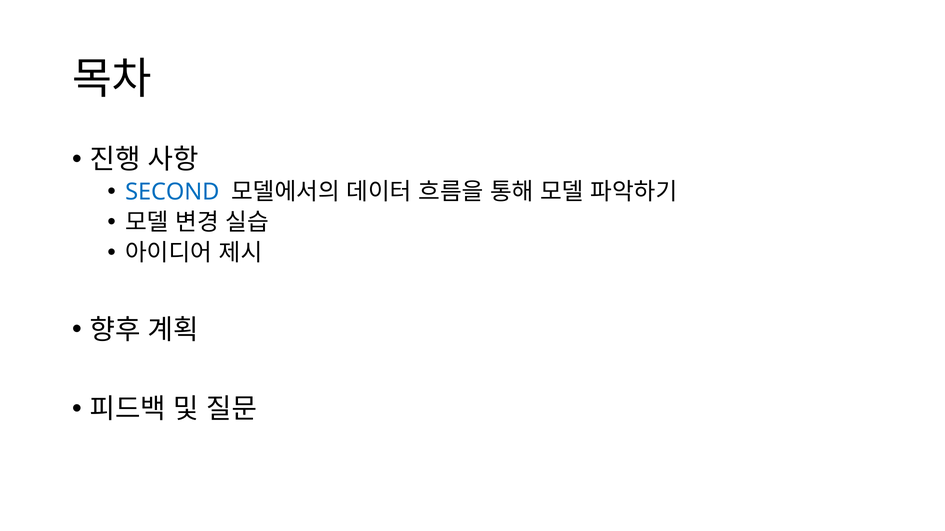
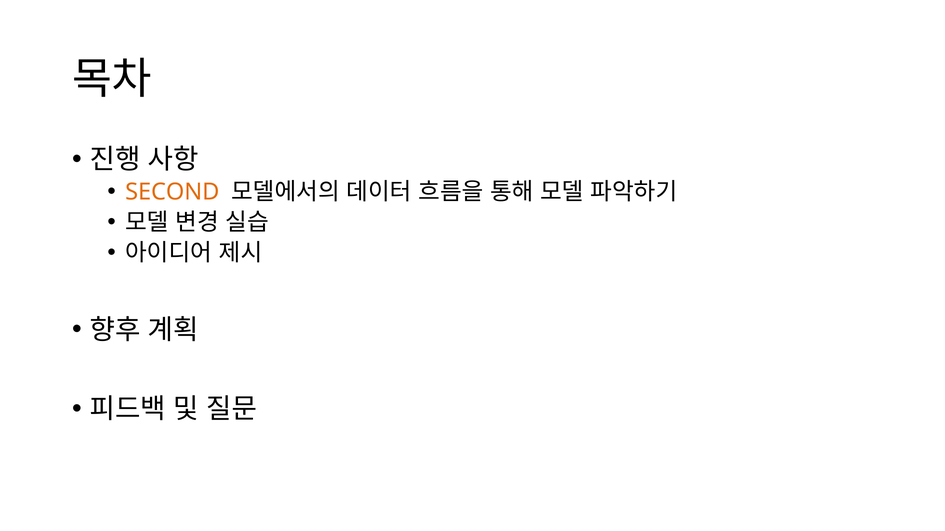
SECOND colour: blue -> orange (172, 192)
